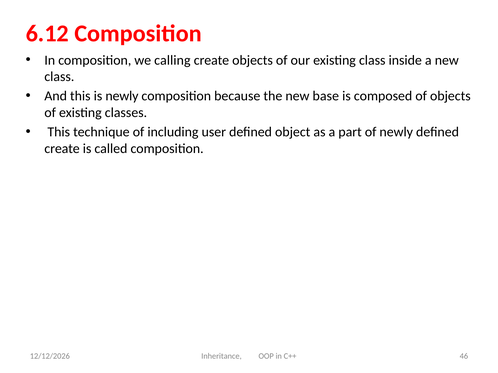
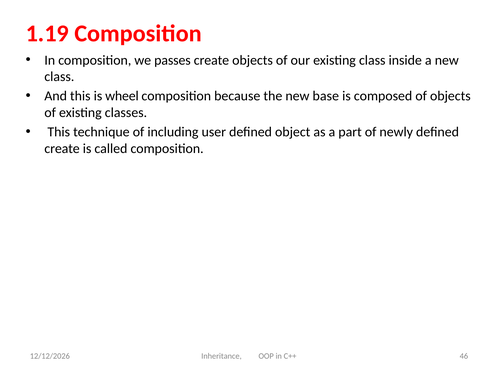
6.12: 6.12 -> 1.19 (47, 34)
calling: calling -> passes (172, 60)
is newly: newly -> wheel (122, 96)
